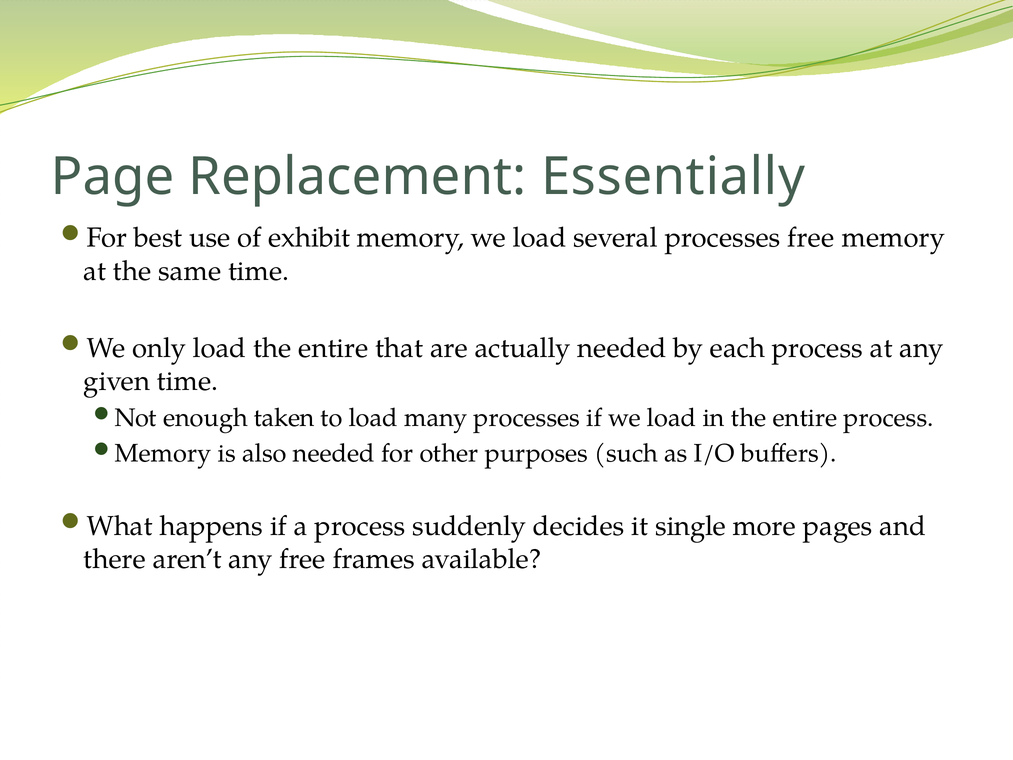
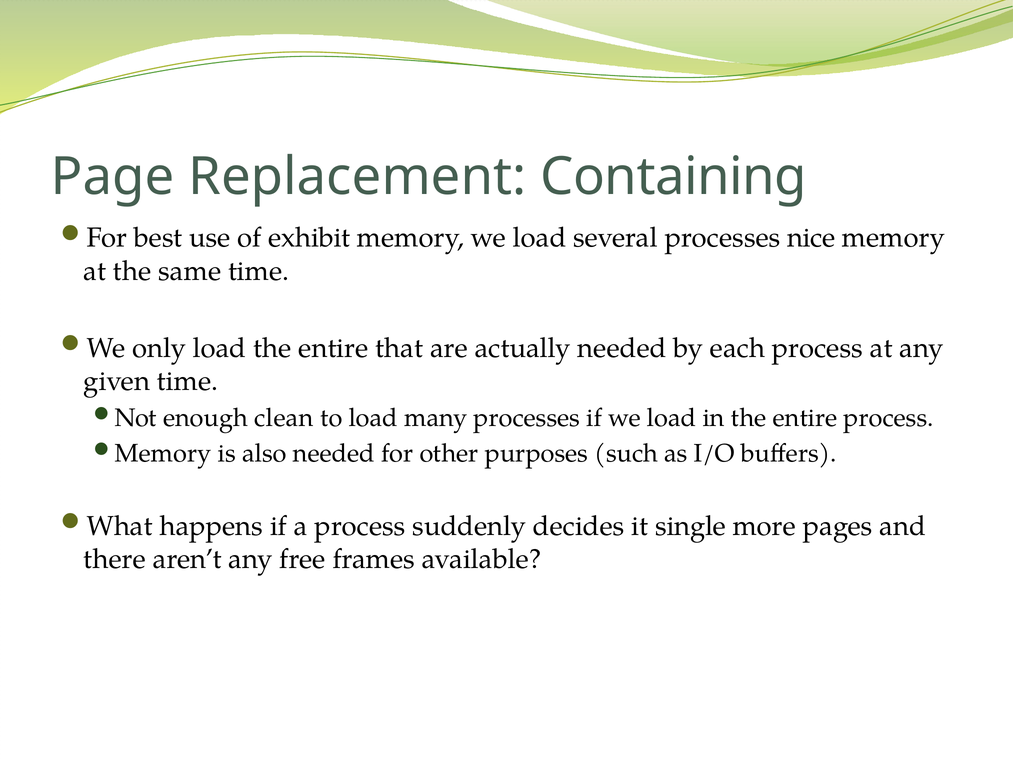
Essentially: Essentially -> Containing (674, 177)
processes free: free -> nice (811, 238)
taken: taken -> clean (284, 418)
